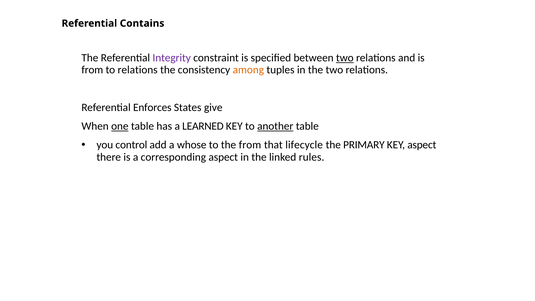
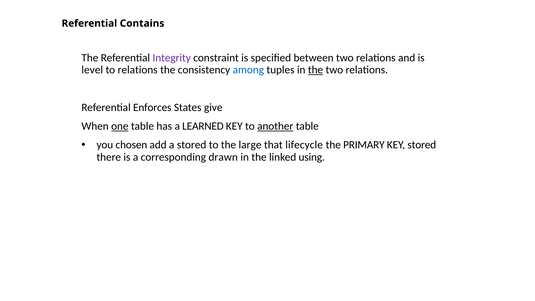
two underline: present -> none (345, 58)
from: from -> level (92, 70)
among colour: orange -> blue (248, 70)
the underline: none -> present (316, 70)
control: control -> chosen (131, 145)
a whose: whose -> stored (192, 145)
the from: from -> large (250, 145)
KEY aspect: aspect -> stored (422, 145)
corresponding aspect: aspect -> drawn (223, 157)
rules: rules -> using (312, 157)
